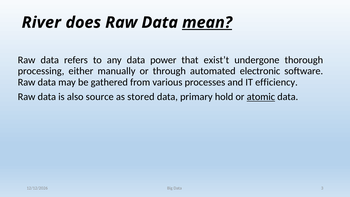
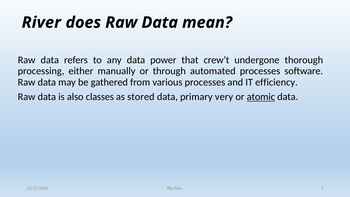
mean underline: present -> none (207, 22)
exist’t: exist’t -> crew’t (216, 60)
automated electronic: electronic -> processes (260, 71)
source: source -> classes (100, 97)
hold: hold -> very (224, 97)
